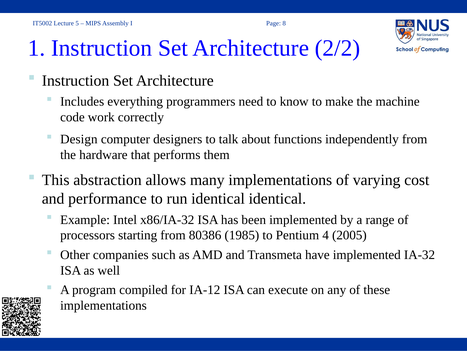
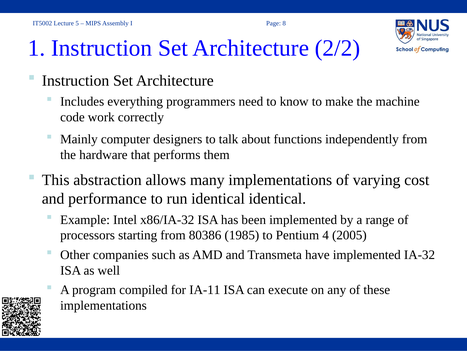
Design: Design -> Mainly (79, 139)
IA-12: IA-12 -> IA-11 (205, 289)
